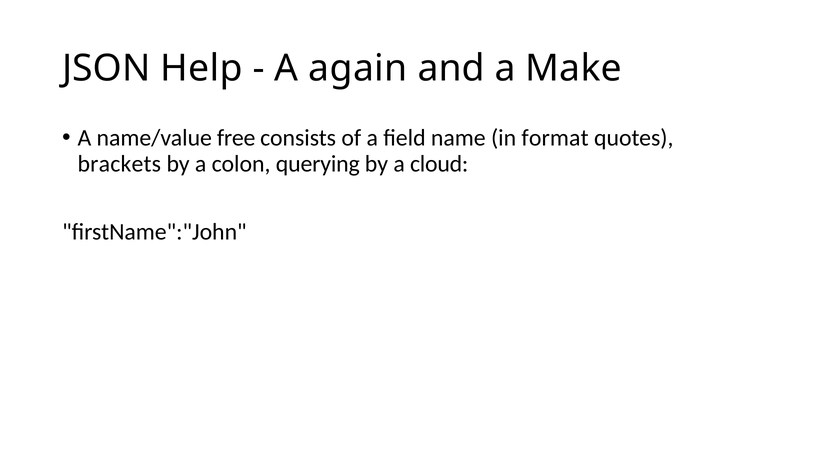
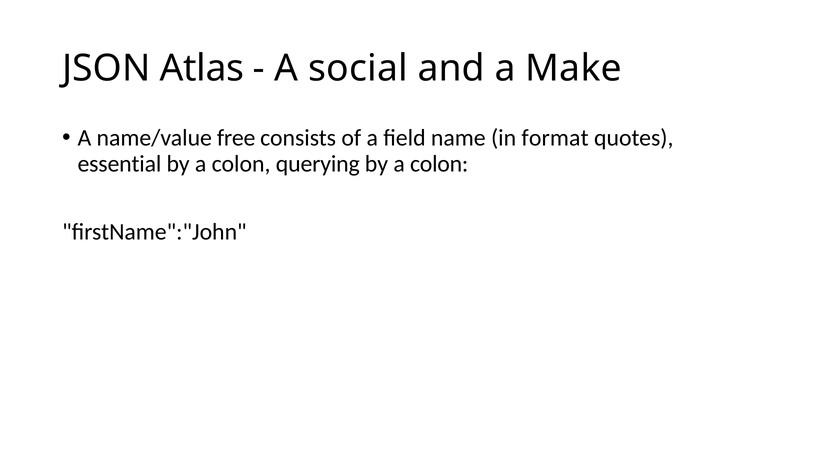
Help: Help -> Atlas (202, 69)
again: again -> social (358, 69)
brackets: brackets -> essential (119, 164)
cloud: cloud -> colon (439, 164)
